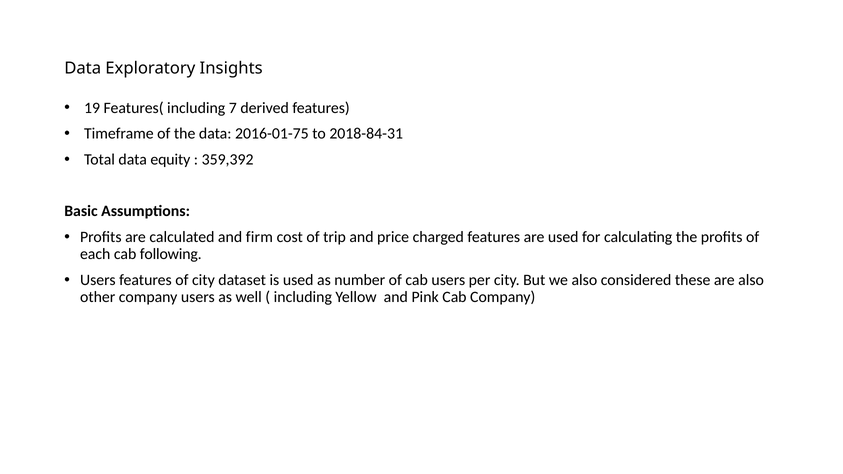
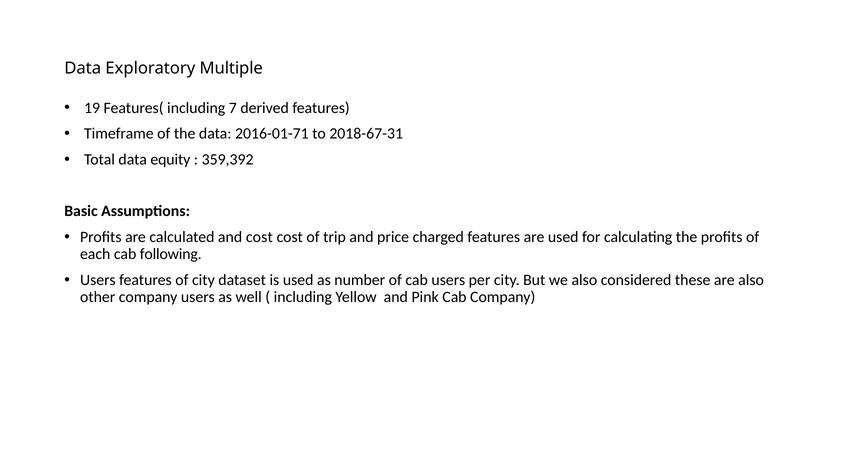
Insights: Insights -> Multiple (231, 68)
2016-01-75: 2016-01-75 -> 2016-01-71 (272, 134)
2018-84-31: 2018-84-31 -> 2018-67-31 (366, 134)
and firm: firm -> cost (259, 237)
